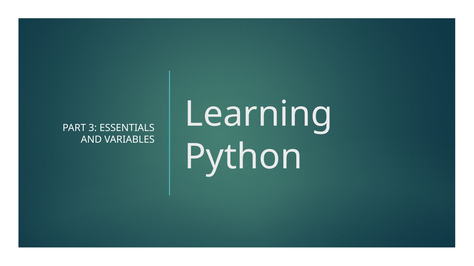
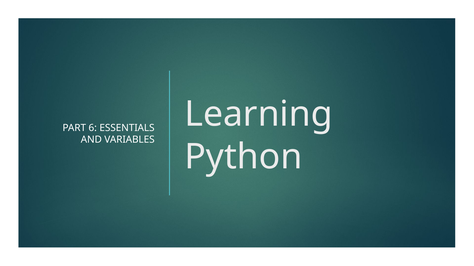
3: 3 -> 6 (93, 128)
